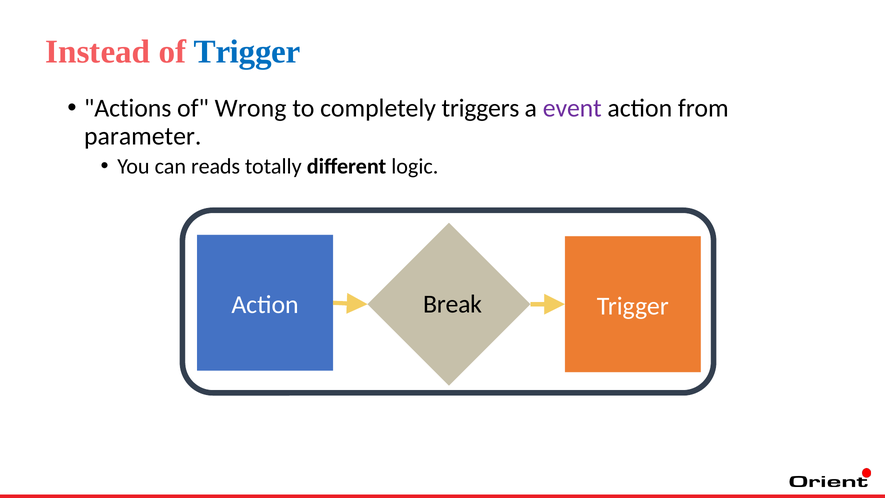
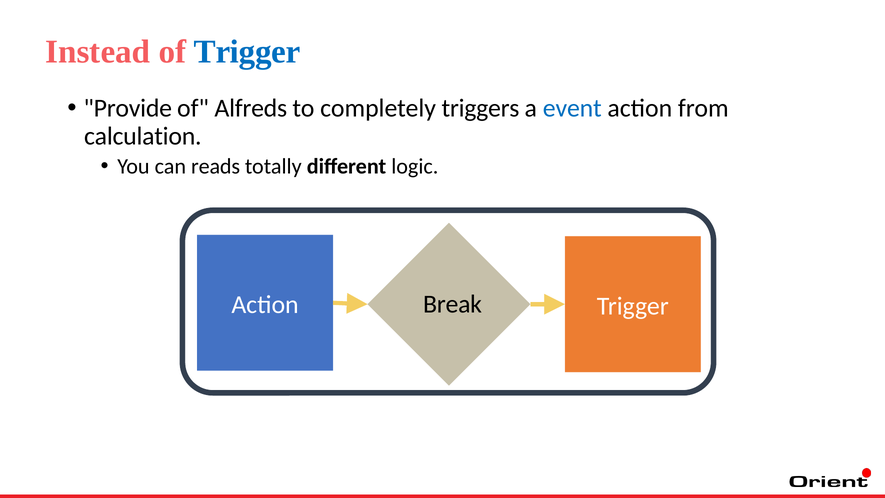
Actions: Actions -> Provide (128, 108)
Wrong: Wrong -> Alfreds (251, 108)
event colour: purple -> blue (572, 108)
parameter: parameter -> calculation (143, 136)
